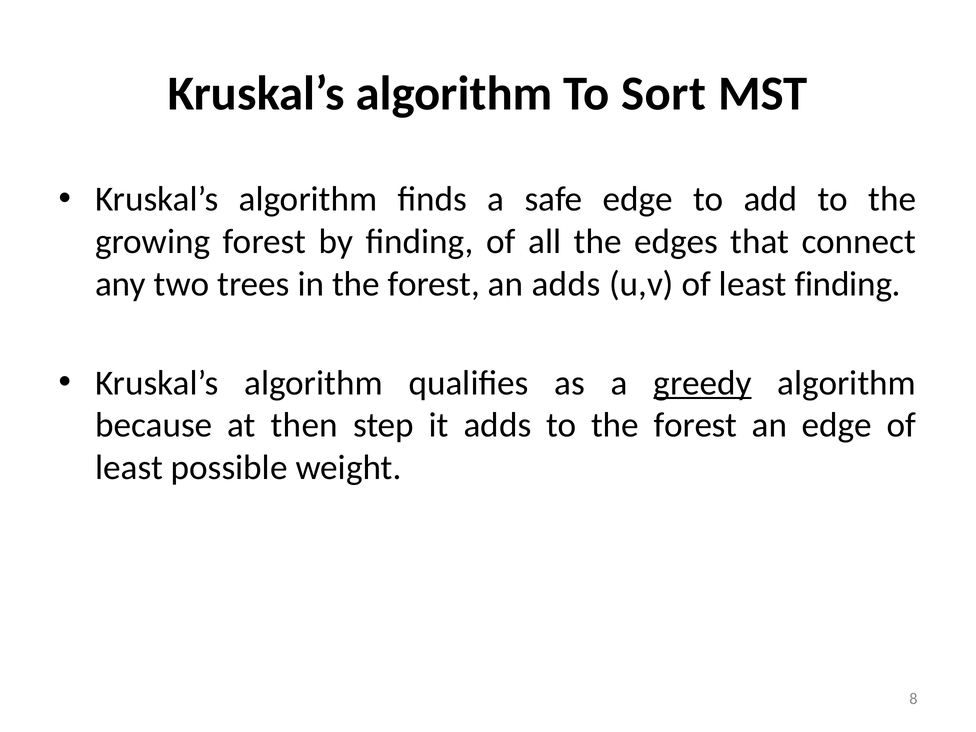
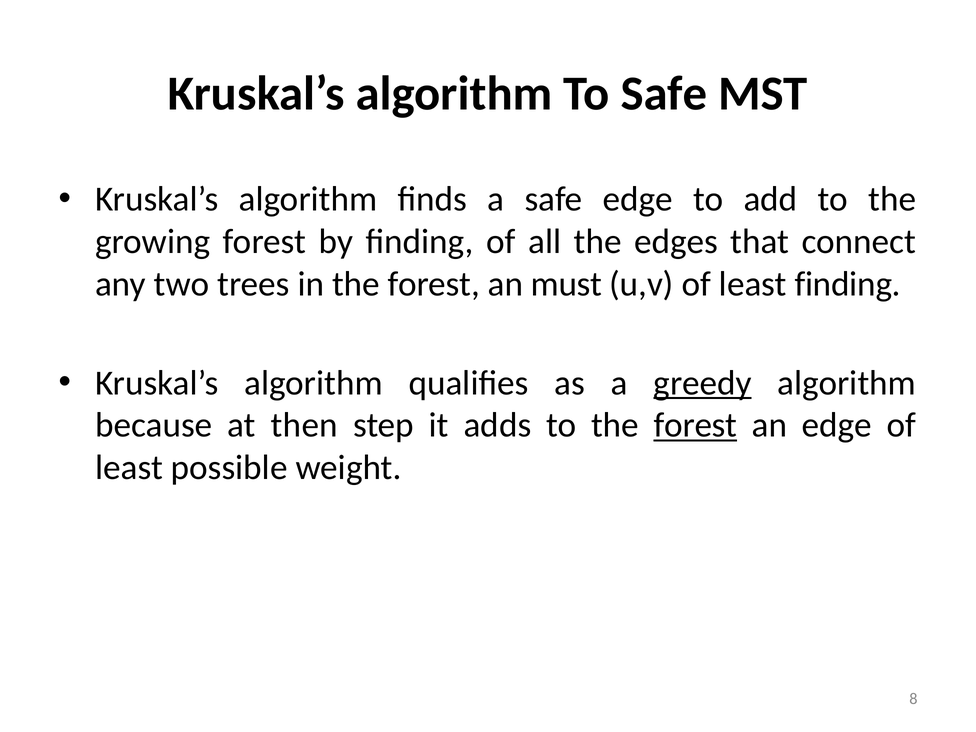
To Sort: Sort -> Safe (664, 94)
an adds: adds -> must (566, 284)
forest underline: none -> present (695, 425)
